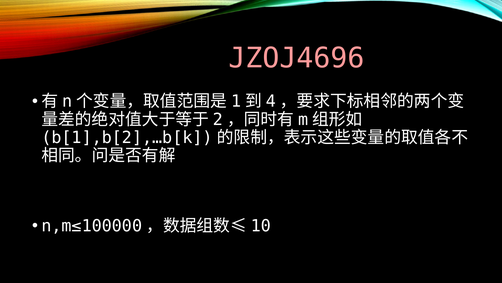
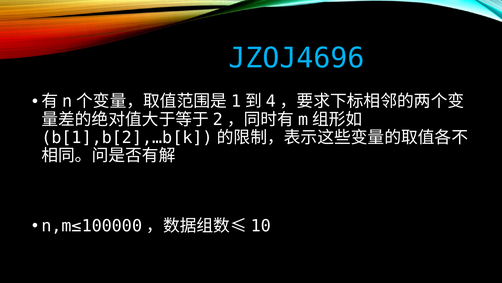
JZOJ4696 colour: pink -> light blue (296, 58)
